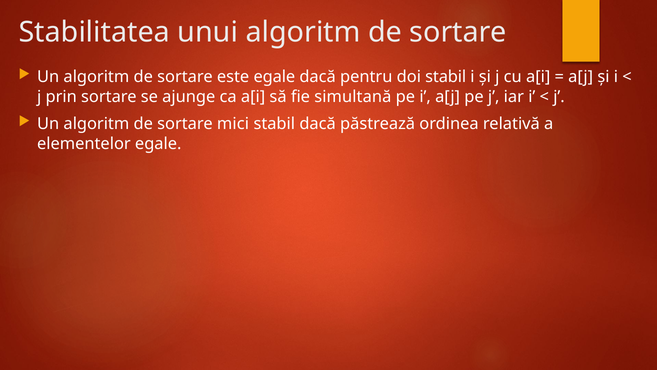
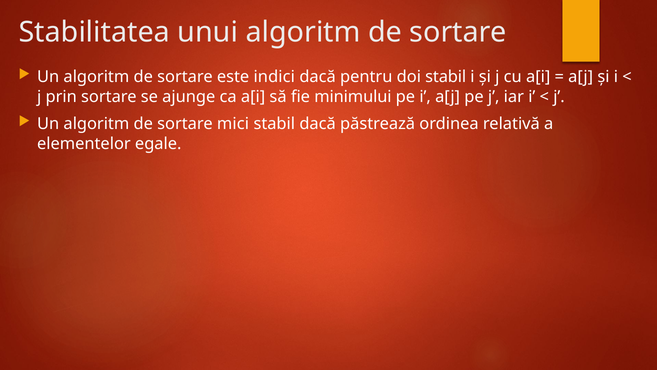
este egale: egale -> indici (274, 77)
simultană: simultană -> minimului (353, 97)
